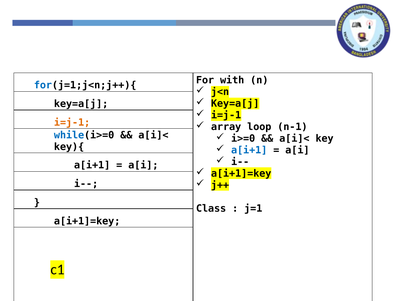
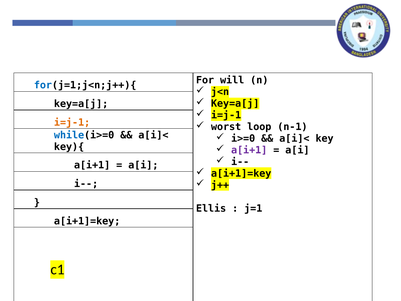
with: with -> will (232, 80)
array: array -> worst (226, 127)
a[i+1 colour: blue -> purple (249, 150)
Class: Class -> Ellis (211, 208)
